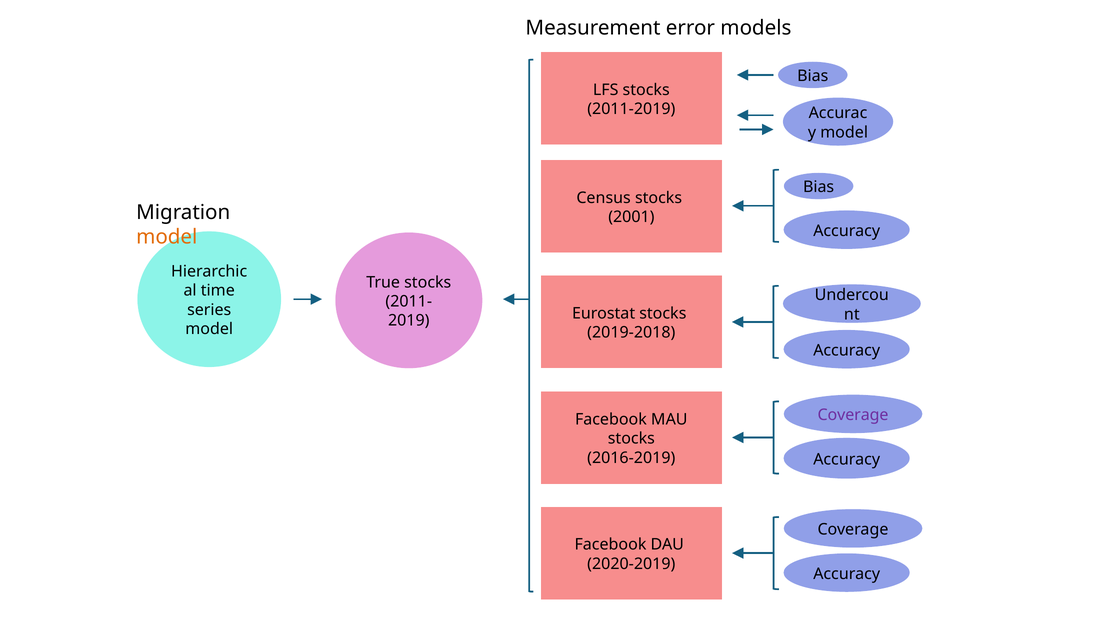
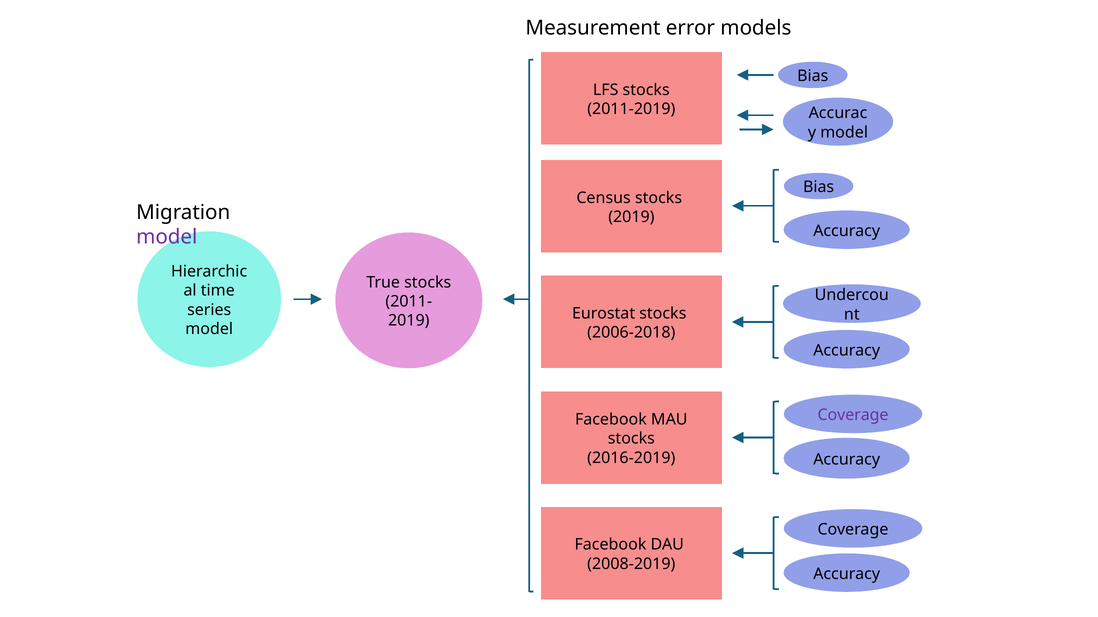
2001: 2001 -> 2019 (631, 217)
model colour: orange -> purple (167, 237)
2019-2018: 2019-2018 -> 2006-2018 (631, 333)
2020-2019: 2020-2019 -> 2008-2019 (631, 564)
